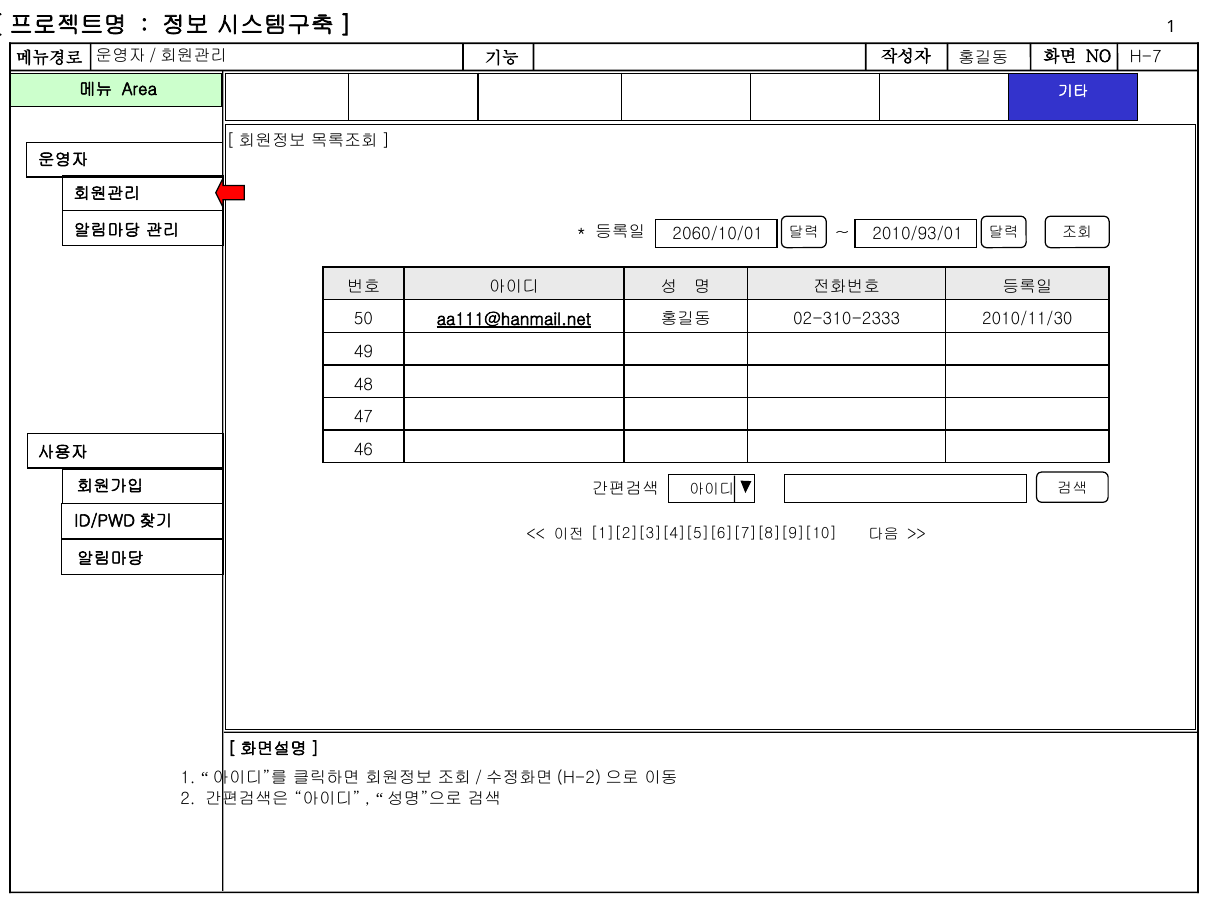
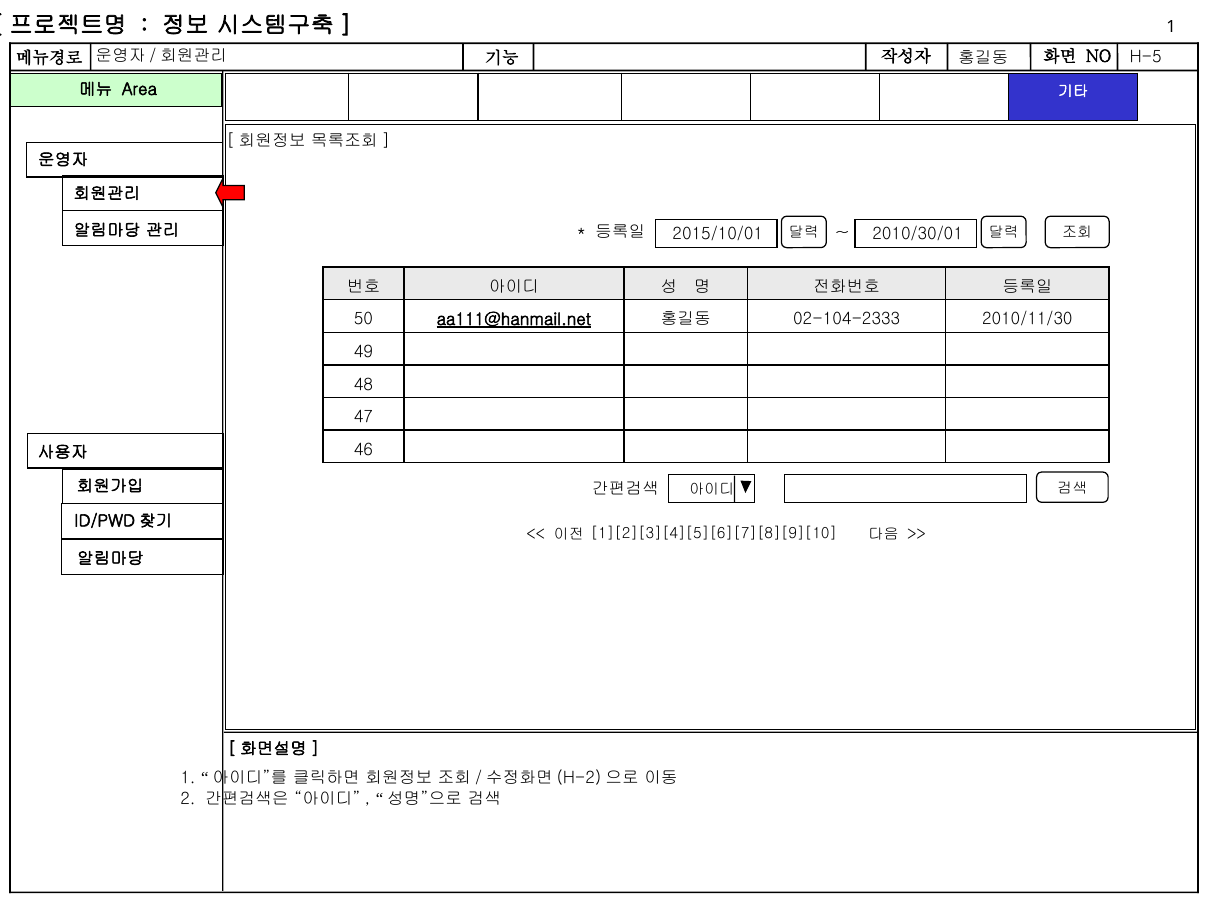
H-7: H-7 -> H-5 (1146, 57)
2060/10/01: 2060/10/01 -> 2015/10/01 (718, 234)
2010/93/01: 2010/93/01 -> 2010/30/01 (918, 234)
02-310-2333: 02-310-2333 -> 02-104-2333 (847, 319)
